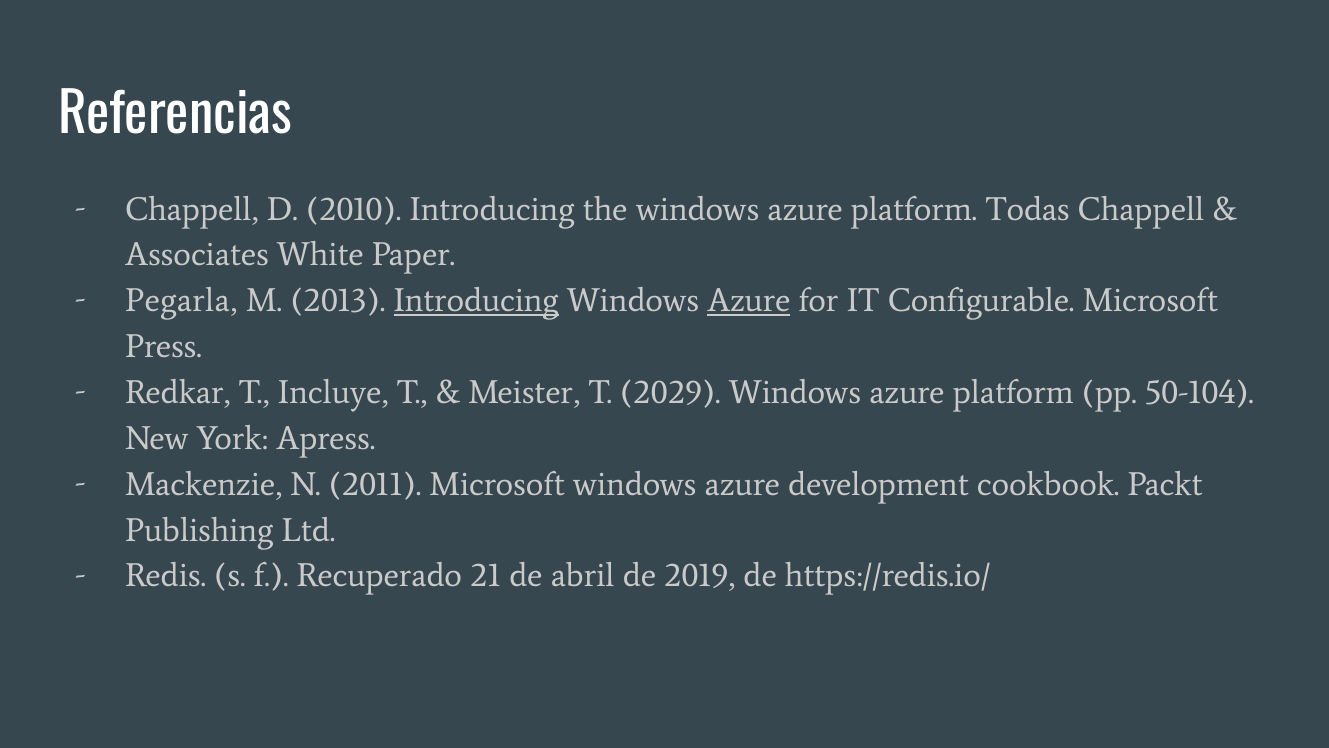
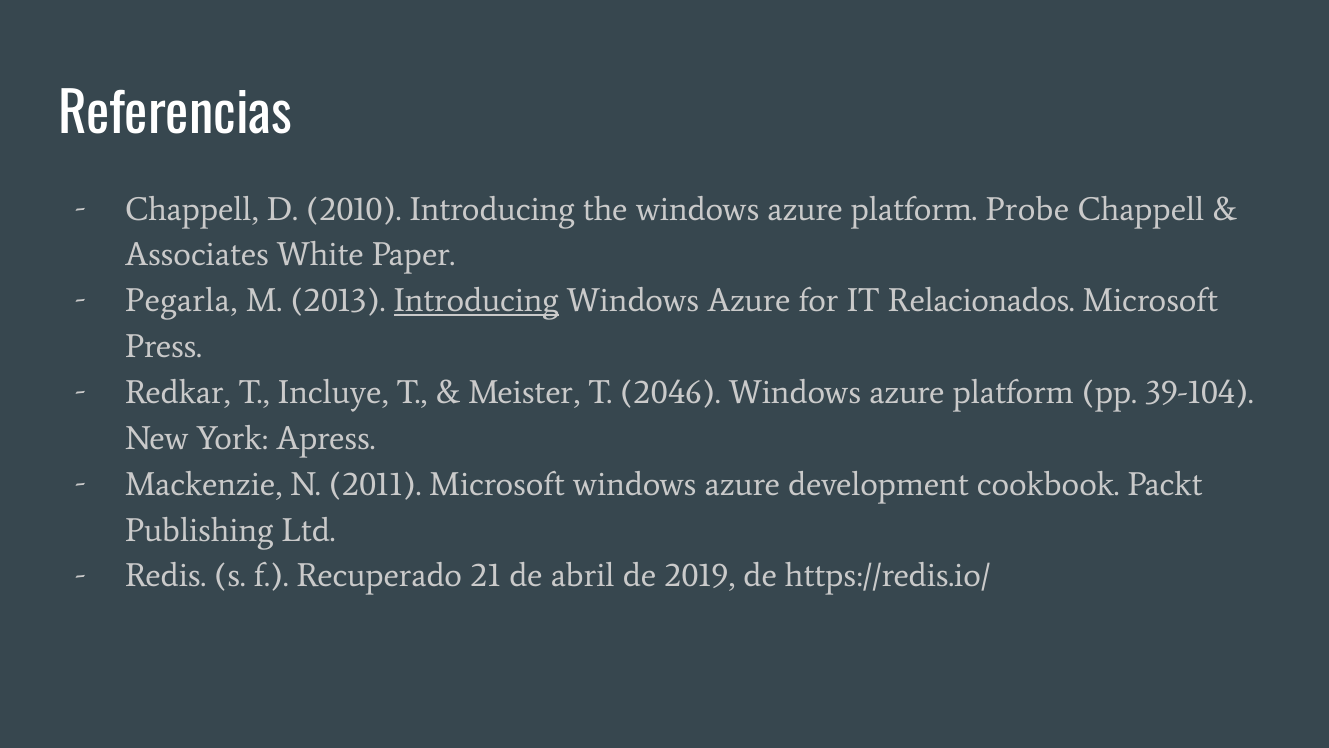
Todas: Todas -> Probe (1027, 209)
Azure underline: present -> none (749, 301)
Configurable: Configurable -> Relacionados (981, 301)
2029: 2029 -> 2046 (670, 392)
50-104: 50-104 -> 39-104 (1199, 392)
